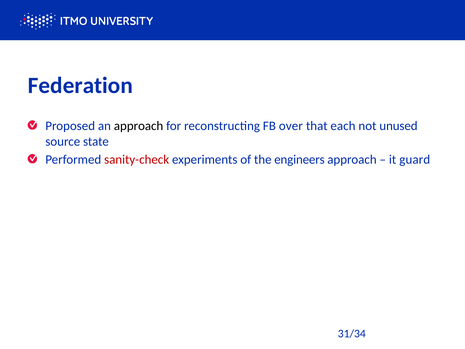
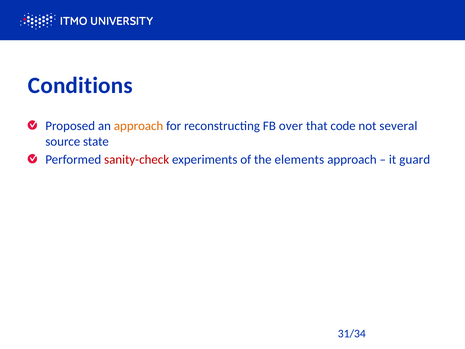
Federation: Federation -> Conditions (80, 86)
approach colour: black -> orange (139, 126)
each: each -> code (343, 126)
unused: unused -> several (398, 126)
engineers: engineers -> elements (299, 160)
